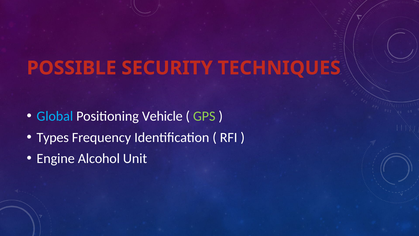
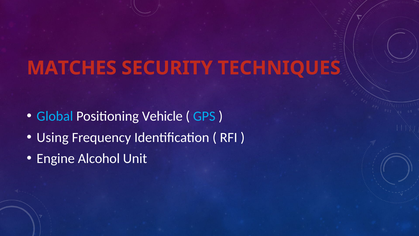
POSSIBLE: POSSIBLE -> MATCHES (72, 68)
GPS colour: light green -> light blue (204, 116)
Types: Types -> Using (53, 137)
